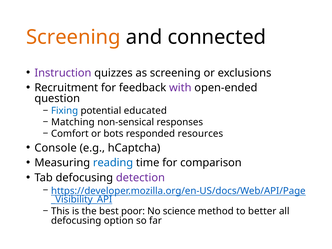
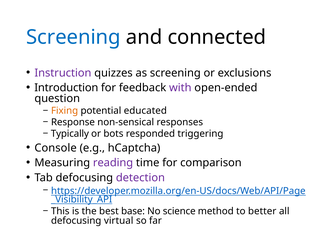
Screening colour: orange -> blue (73, 37)
Recruitment: Recruitment -> Introduction (66, 88)
Fixing colour: blue -> orange (65, 111)
Matching: Matching -> Response (73, 122)
Comfort: Comfort -> Typically (70, 134)
resources: resources -> triggering (200, 134)
reading colour: blue -> purple (113, 163)
poor: poor -> base (133, 211)
option: option -> virtual (119, 221)
